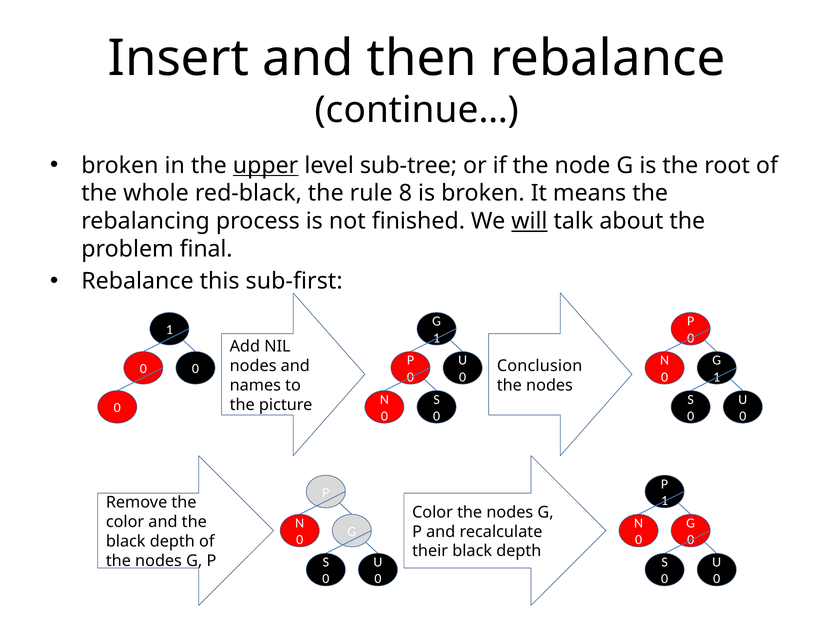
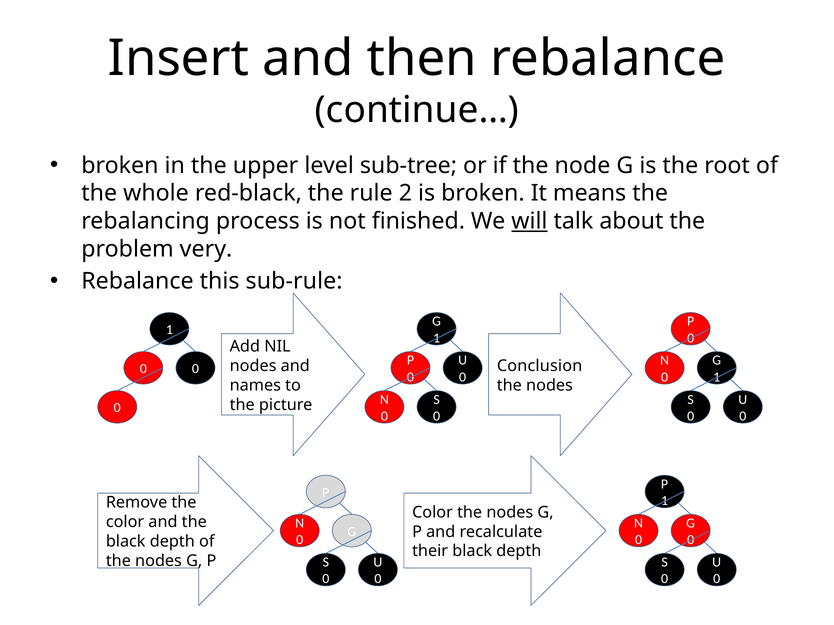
upper underline: present -> none (266, 166)
8: 8 -> 2 (405, 193)
final: final -> very (206, 249)
sub-first: sub-first -> sub-rule (294, 282)
